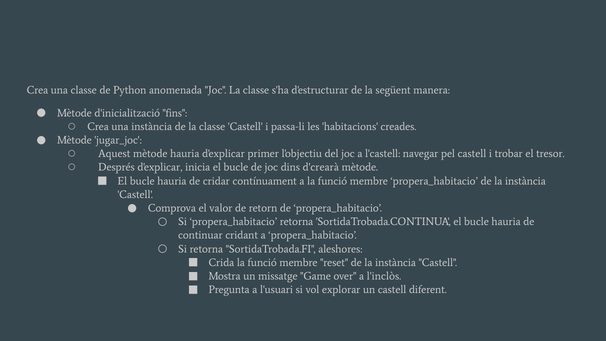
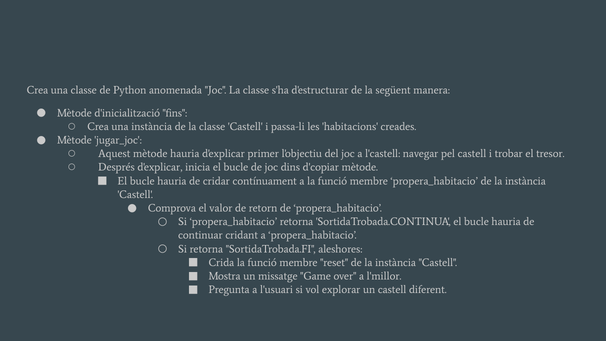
d'crearà: d'crearà -> d'copiar (321, 167)
l'inclòs: l'inclòs -> l'millor (384, 276)
